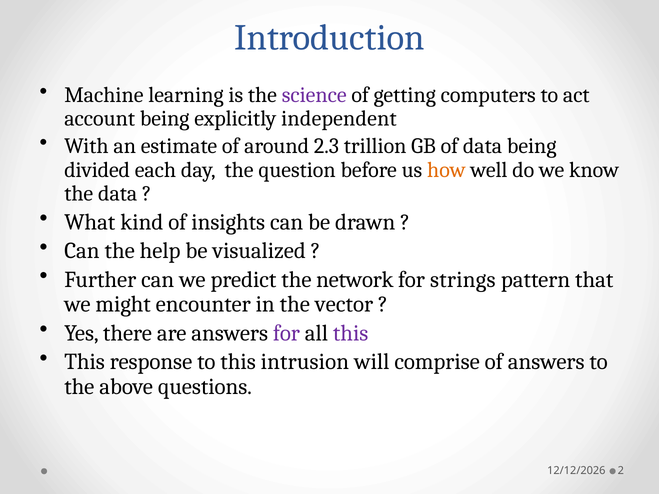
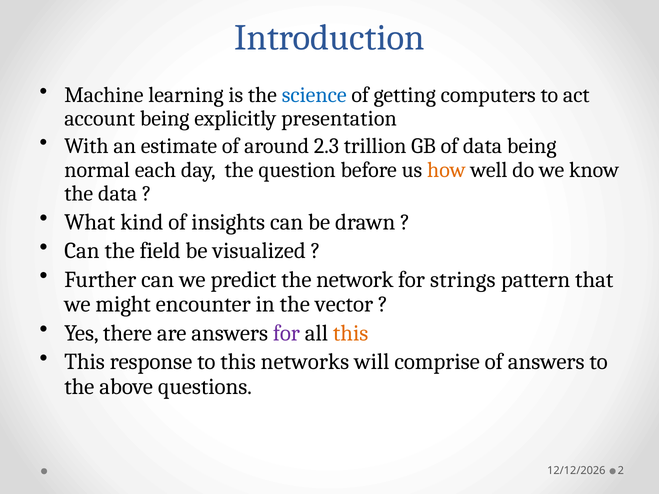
science colour: purple -> blue (314, 95)
independent: independent -> presentation (339, 119)
divided: divided -> normal (97, 170)
help: help -> field (160, 251)
this colour: purple -> orange (351, 333)
intrusion: intrusion -> networks (305, 362)
